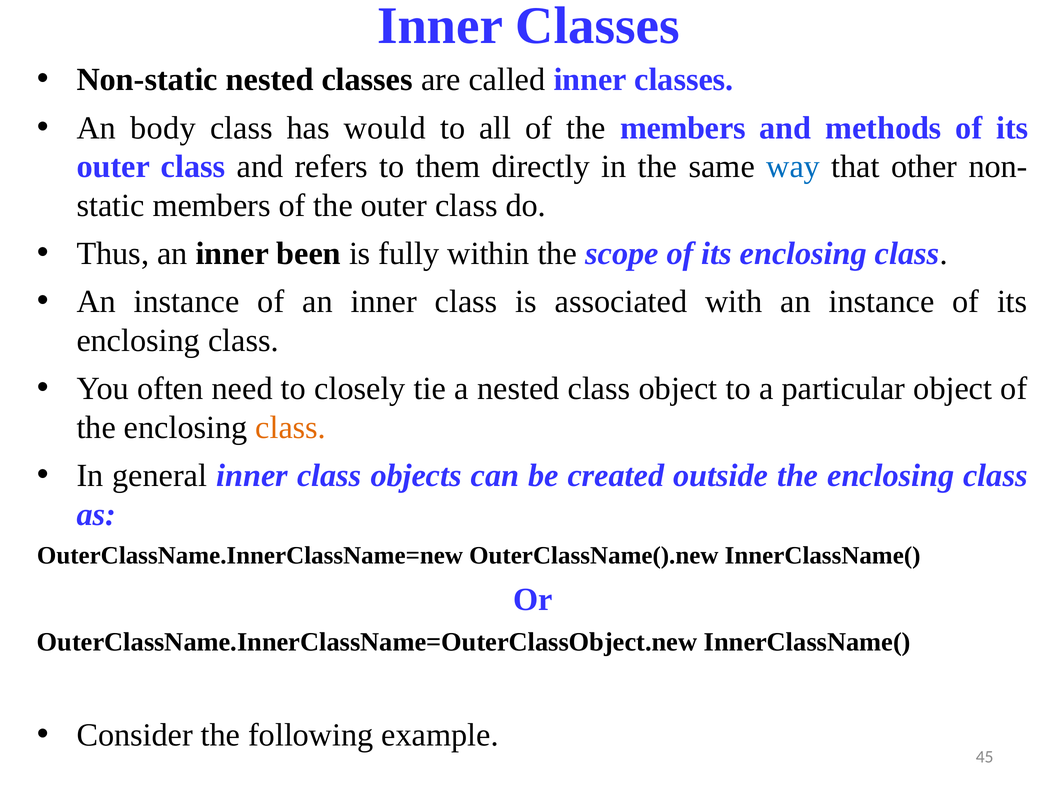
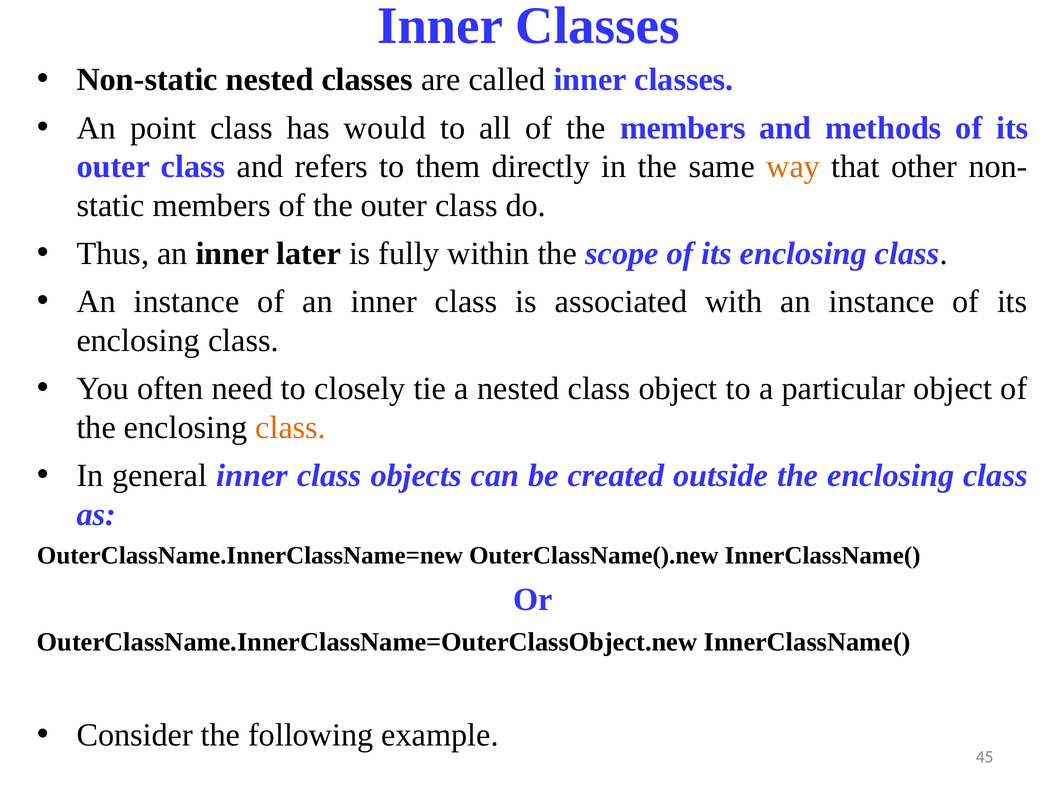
body: body -> point (163, 128)
way colour: blue -> orange (793, 167)
been: been -> later (309, 254)
